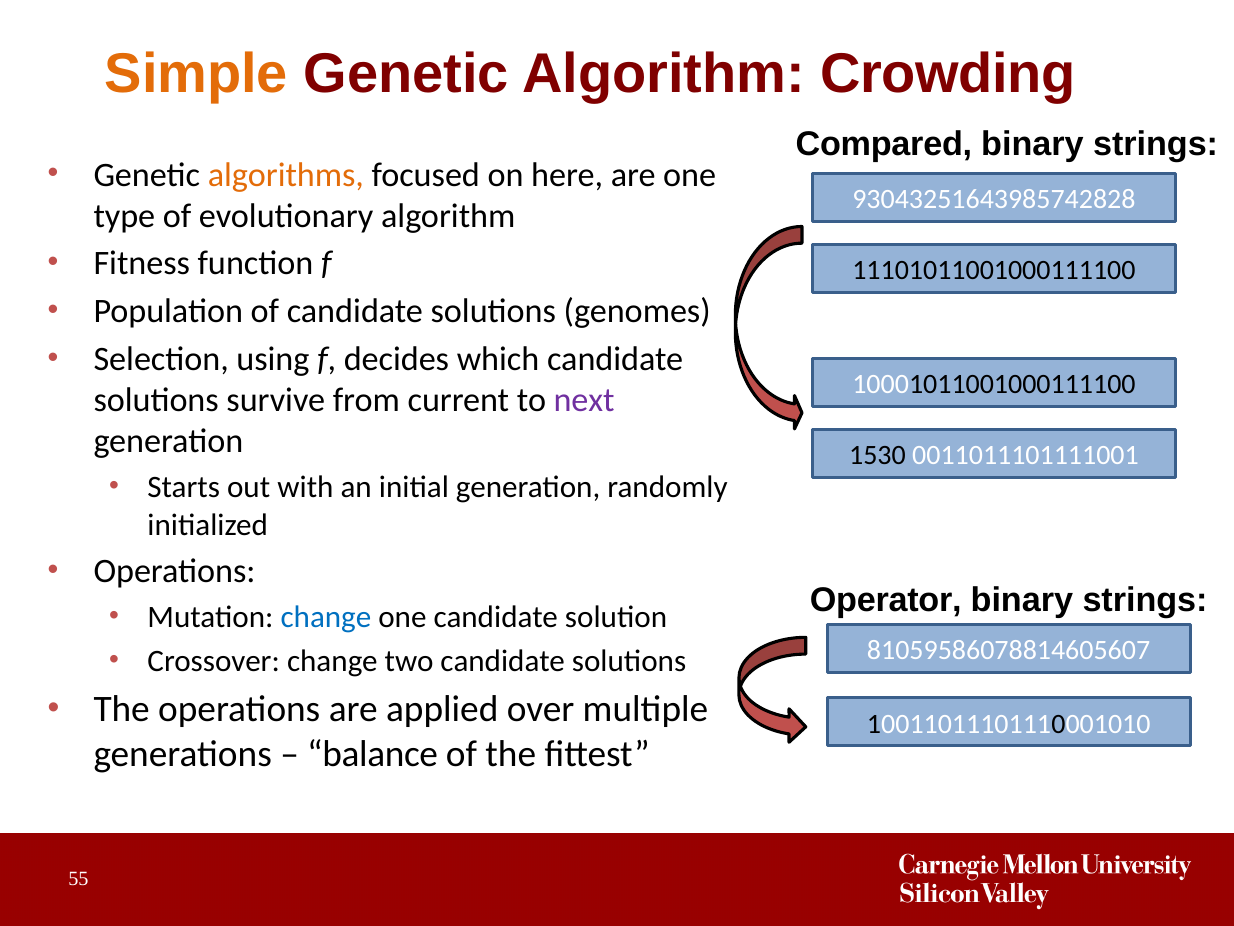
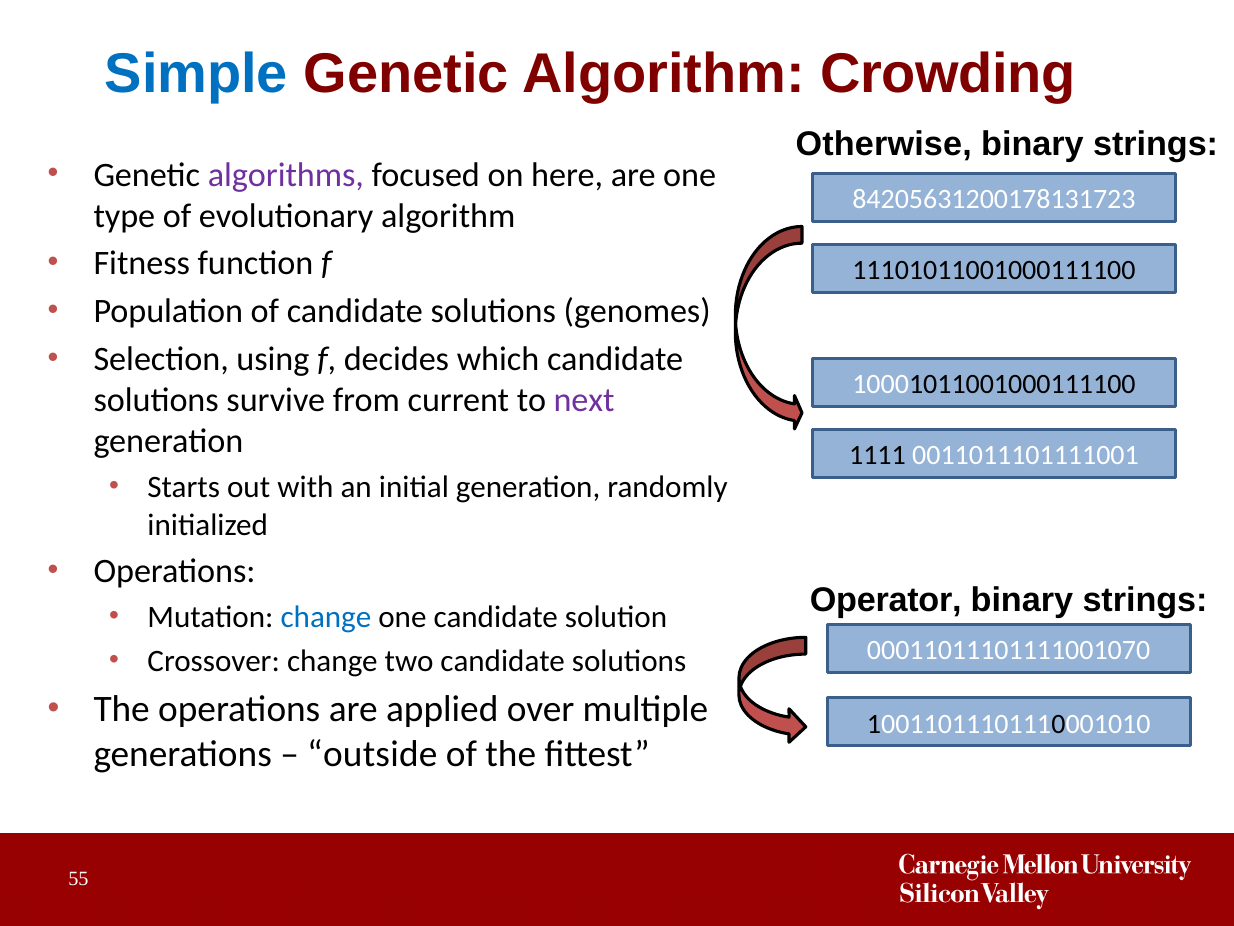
Simple colour: orange -> blue (196, 74)
Compared: Compared -> Otherwise (884, 144)
algorithms colour: orange -> purple (286, 175)
93043251643985742828: 93043251643985742828 -> 84205631200178131723 (994, 199)
1530: 1530 -> 1111 (877, 455)
81059586078814605607: 81059586078814605607 -> 00011011101111001070 (1009, 650)
balance: balance -> outside (372, 754)
